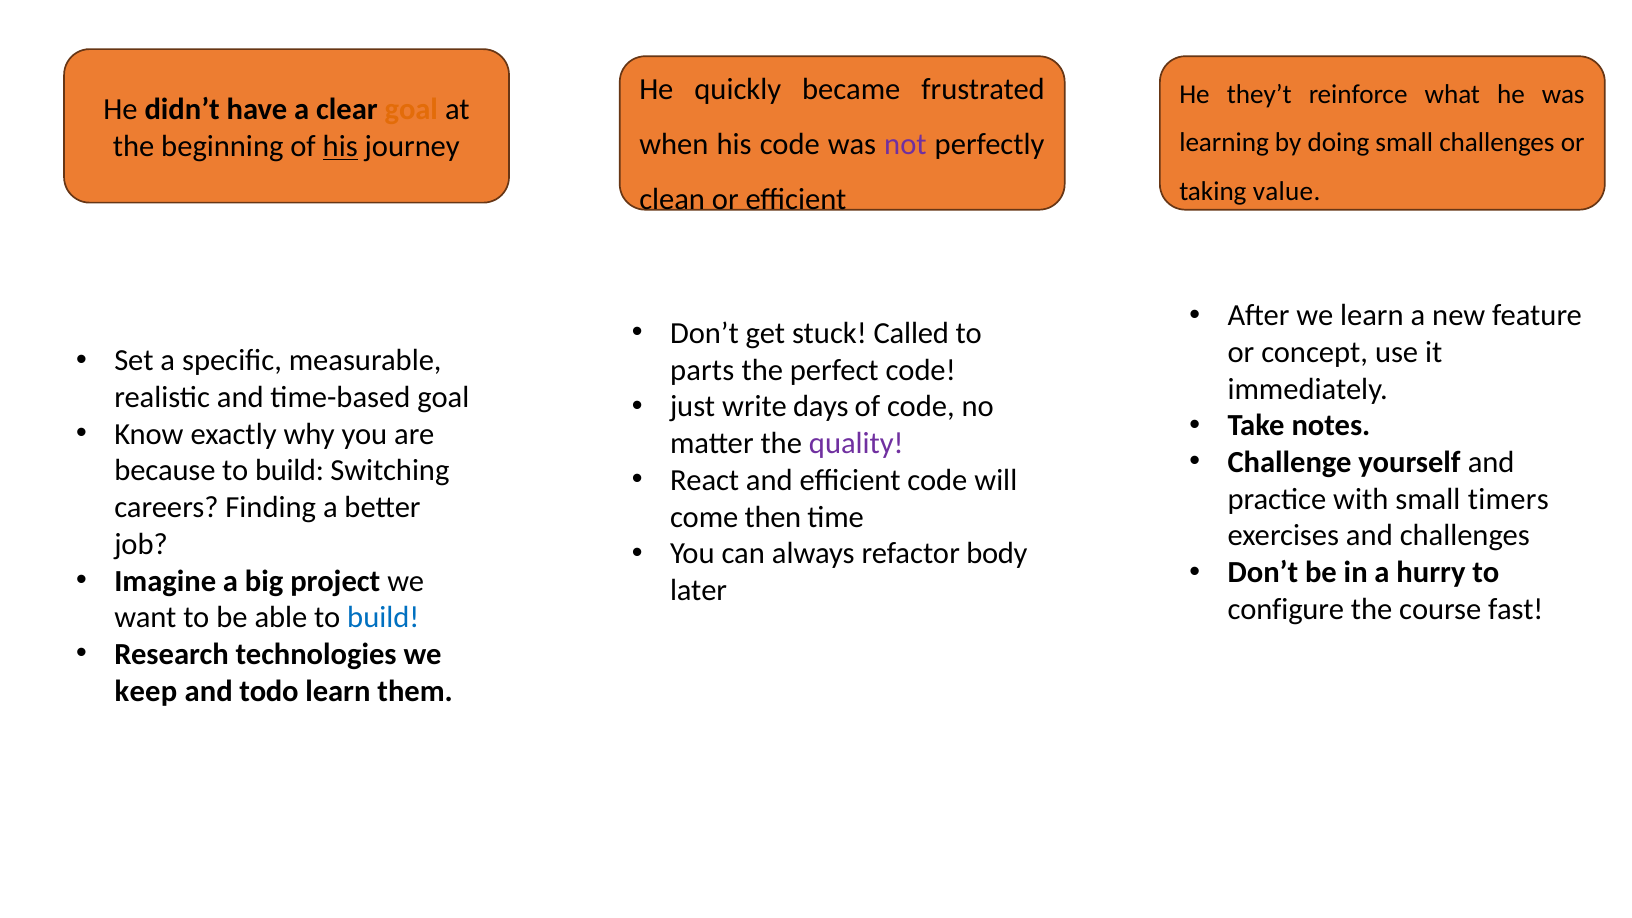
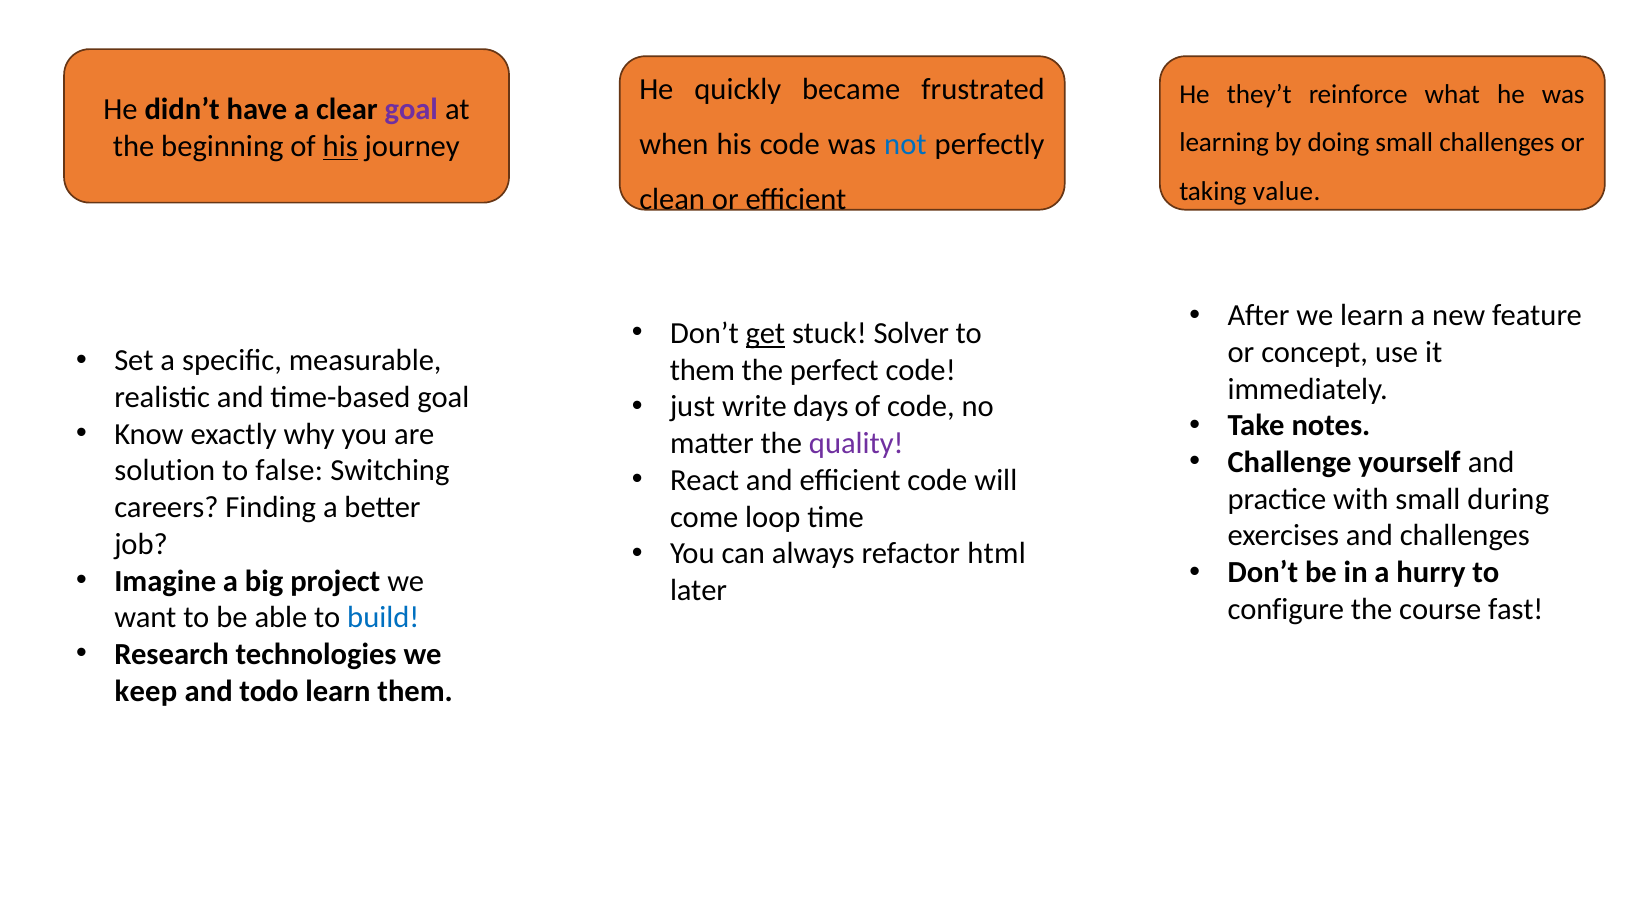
goal colour: orange -> purple (411, 110)
not colour: purple -> blue (905, 144)
get underline: none -> present (765, 333)
Called: Called -> Solver (911, 333)
parts: parts -> them (702, 370)
because: because -> solution (165, 471)
build: build -> false (289, 471)
timers: timers -> during (1508, 499)
then: then -> loop (773, 517)
body: body -> html (997, 554)
